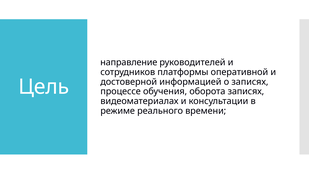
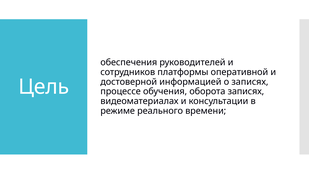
направление: направление -> обеспечения (129, 62)
